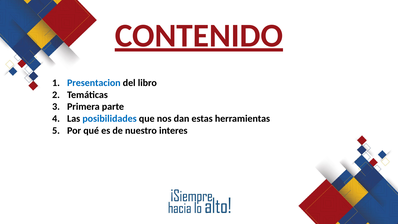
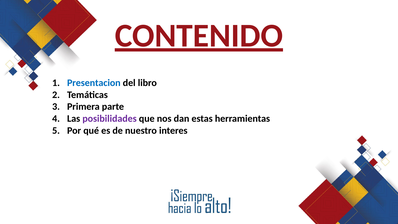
posibilidades colour: blue -> purple (110, 119)
